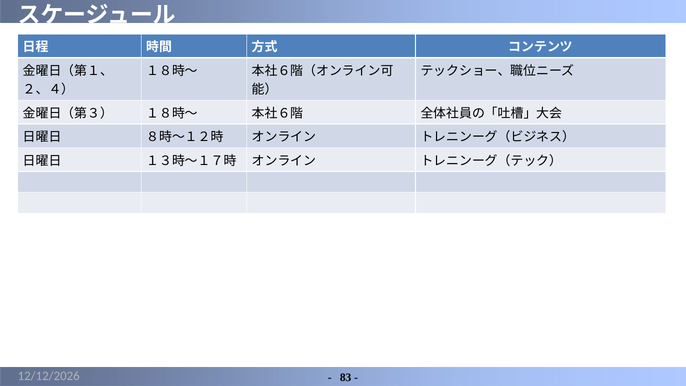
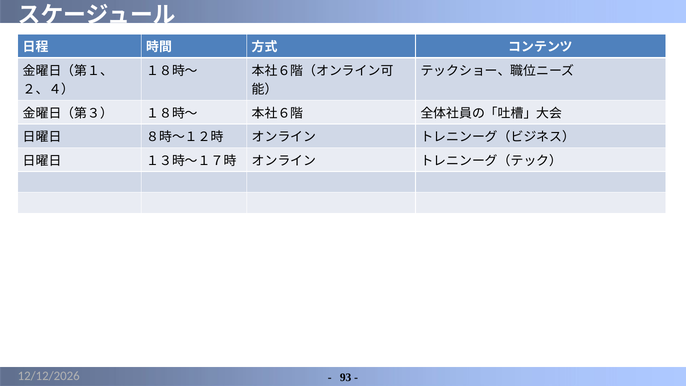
83: 83 -> 93 (346, 377)
